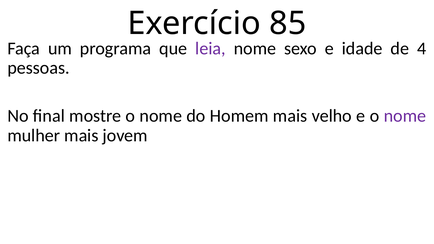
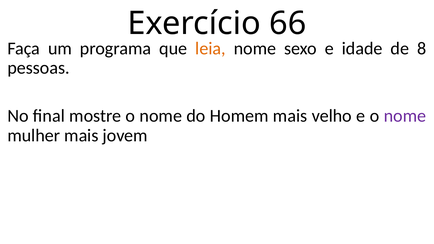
85: 85 -> 66 (288, 23)
leia colour: purple -> orange (210, 48)
4: 4 -> 8 (422, 48)
